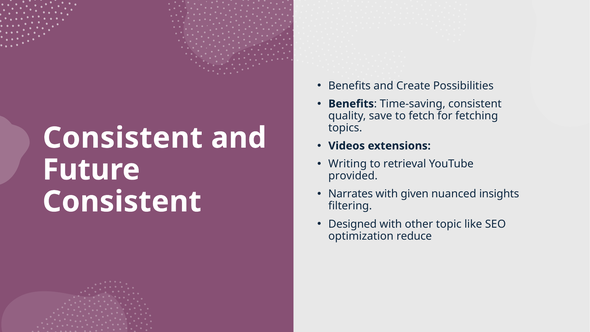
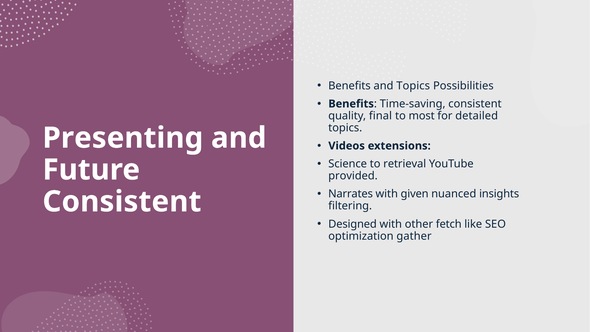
and Create: Create -> Topics (413, 86)
save: save -> final (380, 116)
fetch: fetch -> most (422, 116)
fetching: fetching -> detailed (477, 116)
Consistent: Consistent -> Presenting (123, 138)
Writing: Writing -> Science (348, 164)
topic: topic -> fetch (449, 224)
reduce: reduce -> gather (414, 236)
